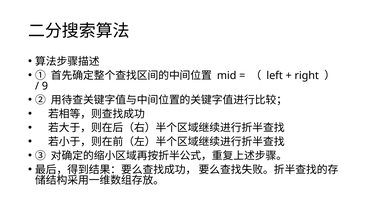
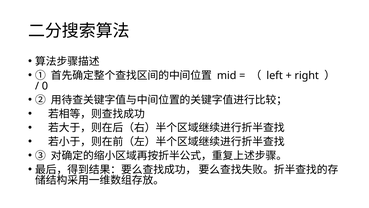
9: 9 -> 0 (45, 86)
